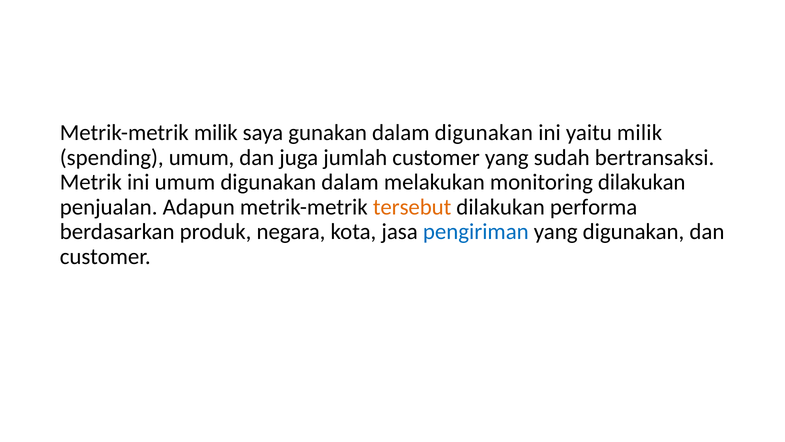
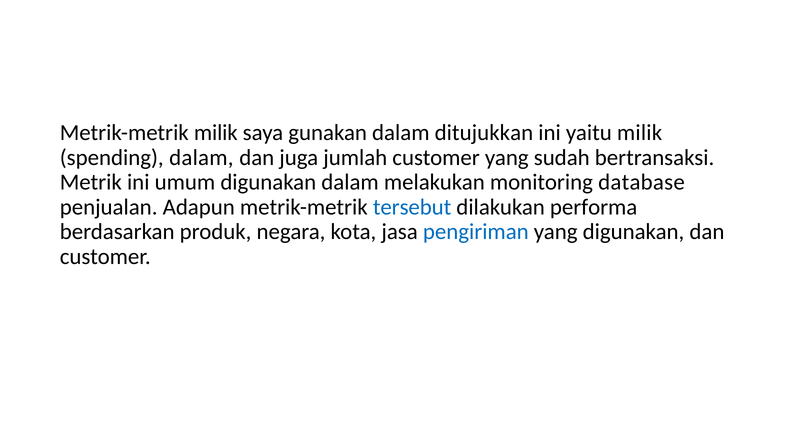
dalam digunakan: digunakan -> ditujukkan (484, 133)
spending umum: umum -> dalam (201, 157)
monitoring dilakukan: dilakukan -> database (641, 182)
tersebut colour: orange -> blue (412, 207)
